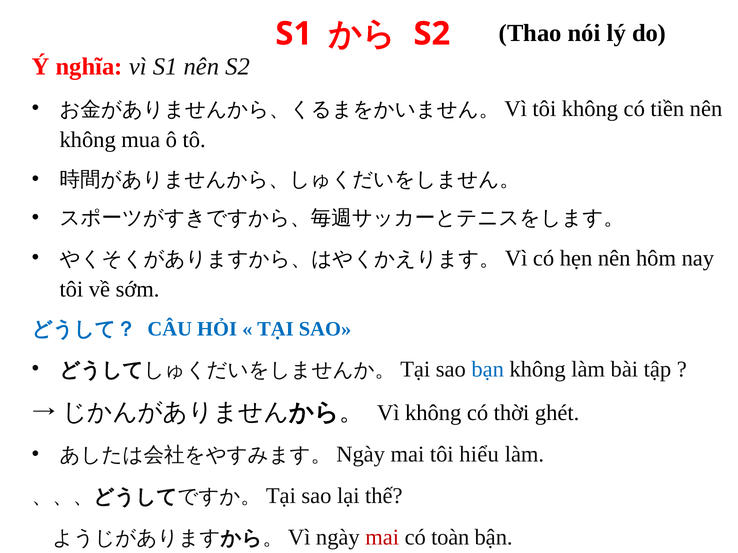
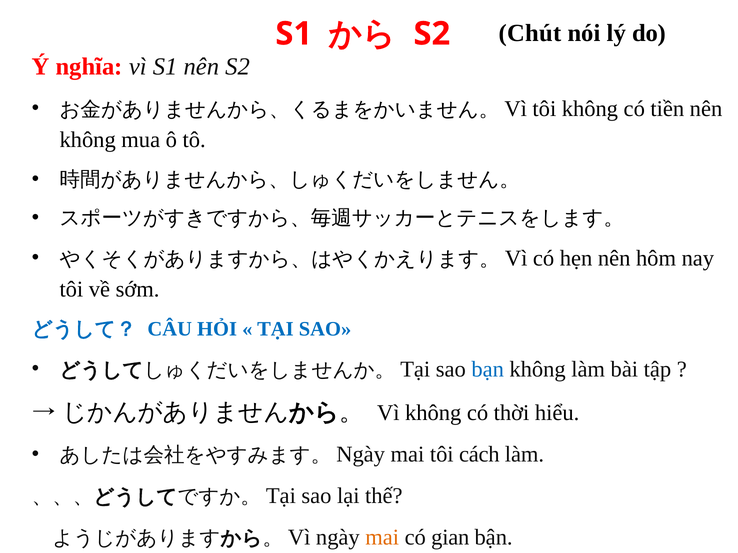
Thao: Thao -> Chút (530, 33)
ghét: ghét -> hiểu (557, 413)
hiểu: hiểu -> cách (479, 455)
mai colour: red -> orange (382, 538)
toàn: toàn -> gian (450, 538)
